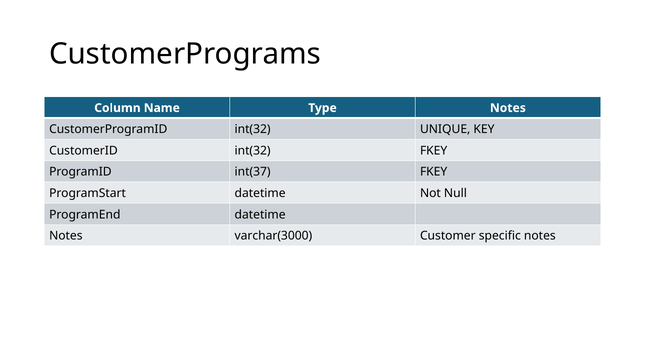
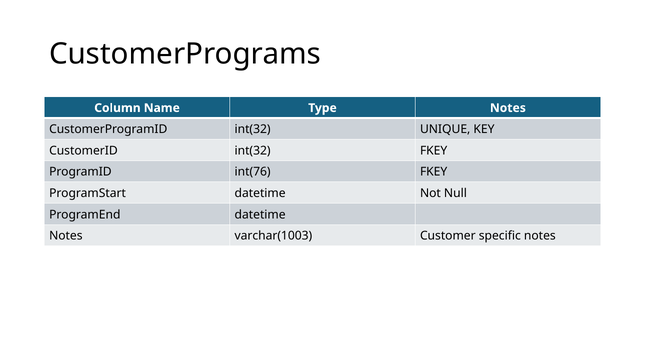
int(37: int(37 -> int(76 (253, 172)
varchar(3000: varchar(3000 -> varchar(1003 (273, 236)
